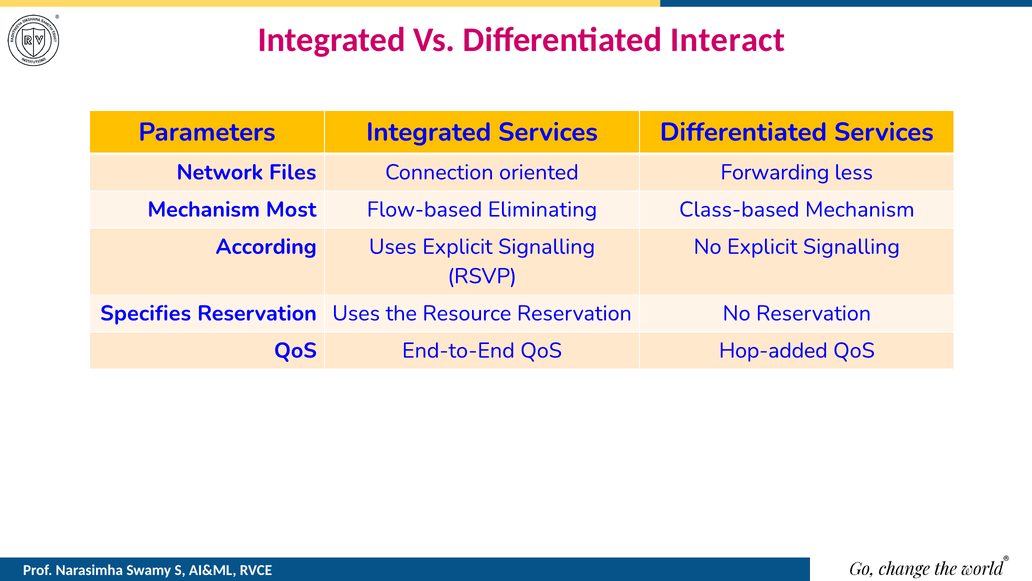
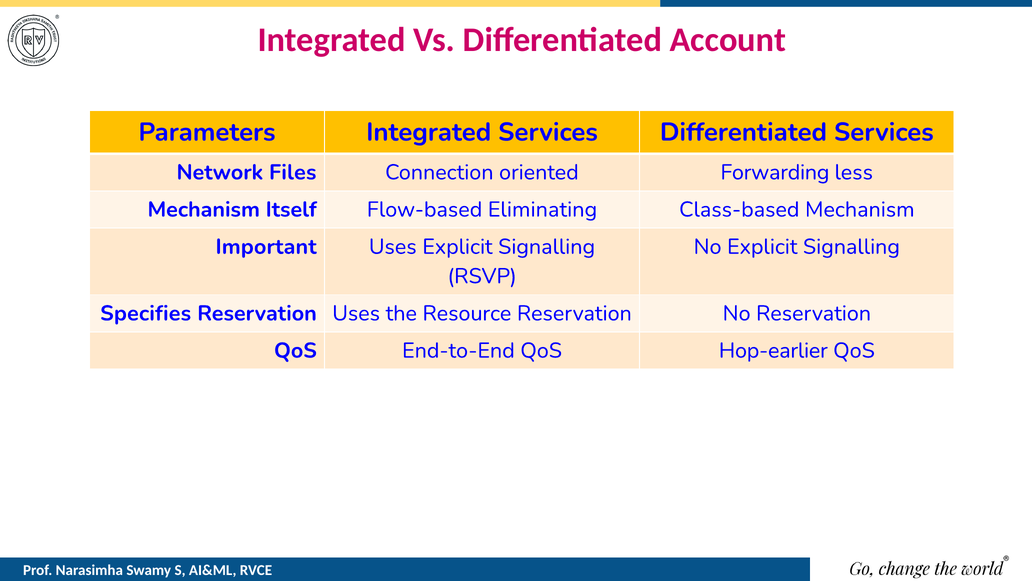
Interact: Interact -> Account (728, 40)
Most: Most -> Itself (291, 209)
According: According -> Important (266, 246)
Hop-added: Hop-added -> Hop-earlier (773, 350)
